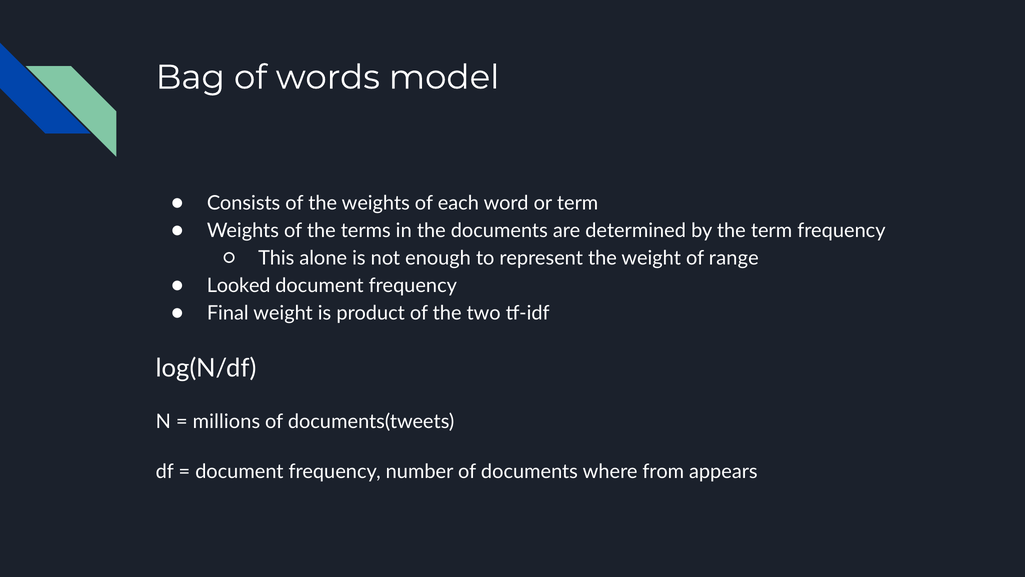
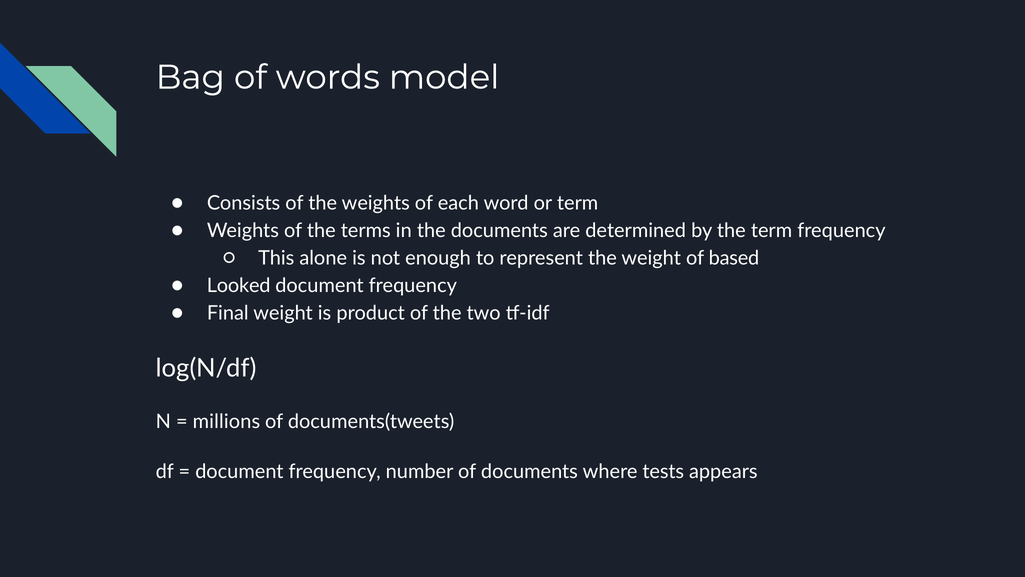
range: range -> based (734, 258)
from: from -> tests (663, 471)
